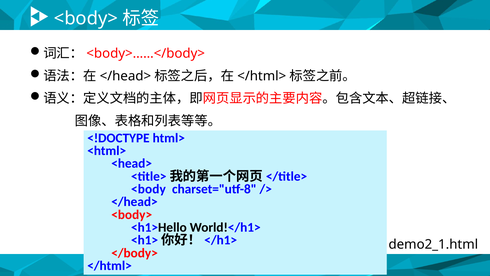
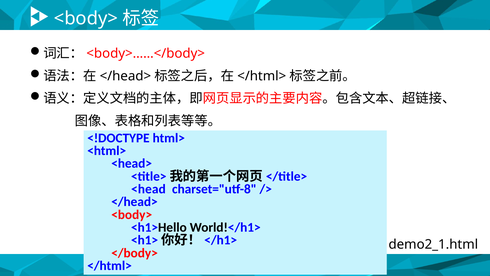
<body: <body -> <head (148, 189)
